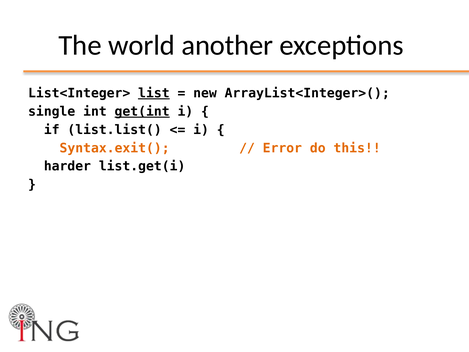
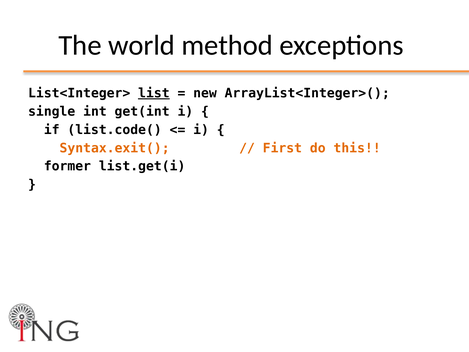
another: another -> method (227, 45)
get(int underline: present -> none (142, 111)
list.list(: list.list( -> list.code( (115, 130)
Error: Error -> First (282, 148)
harder: harder -> former (67, 166)
